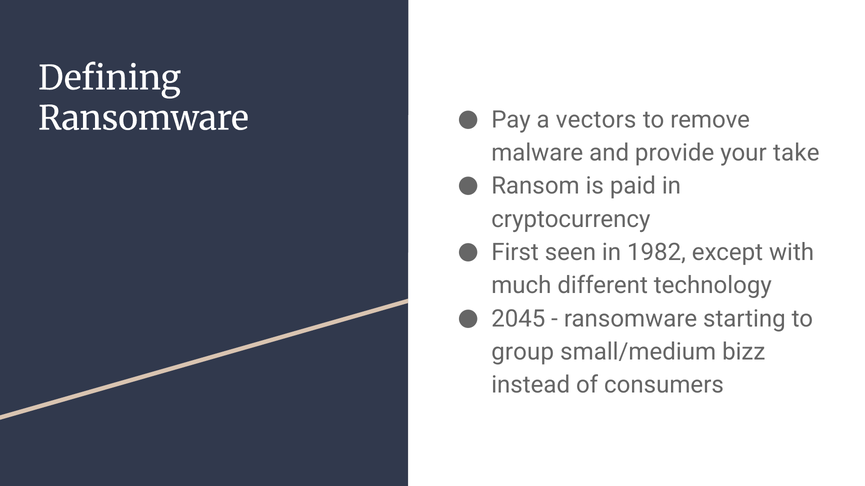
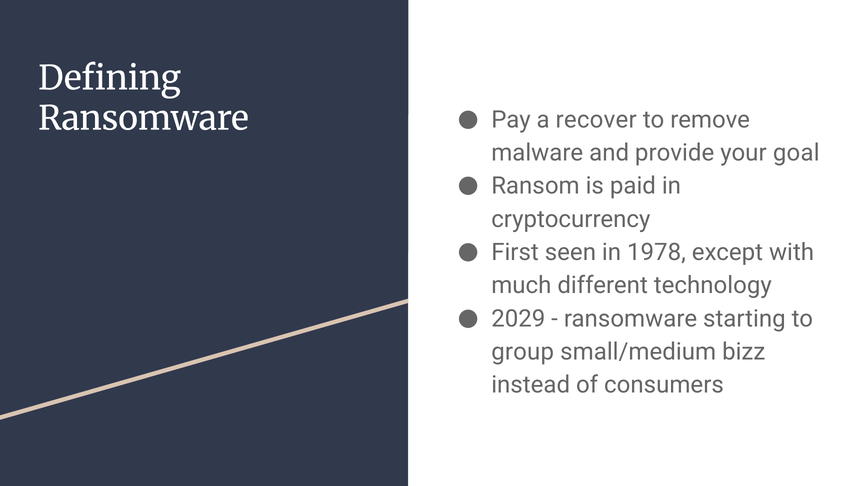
vectors: vectors -> recover (596, 120)
take: take -> goal (796, 153)
1982: 1982 -> 1978 (656, 253)
2045: 2045 -> 2029 (518, 319)
